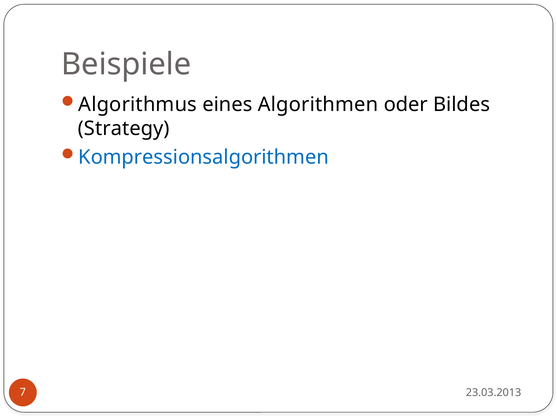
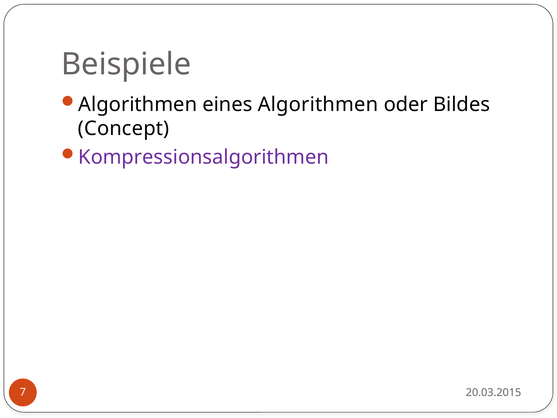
Algorithmus: Algorithmus -> Algorithmen (138, 104)
Strategy: Strategy -> Concept (124, 129)
Kompressionsalgorithmen colour: blue -> purple (204, 157)
23.03.2013: 23.03.2013 -> 20.03.2015 (494, 392)
